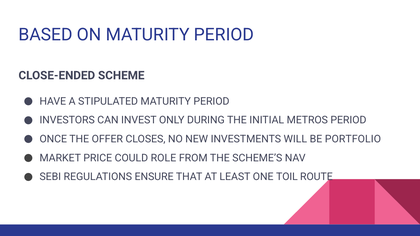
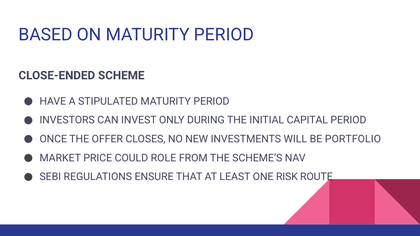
METROS: METROS -> CAPITAL (307, 120)
TOIL: TOIL -> RISK (287, 177)
